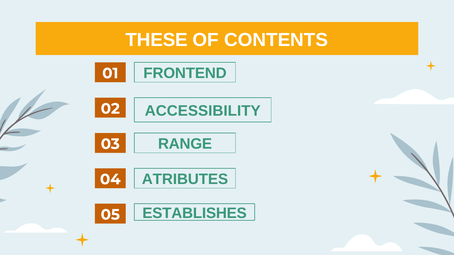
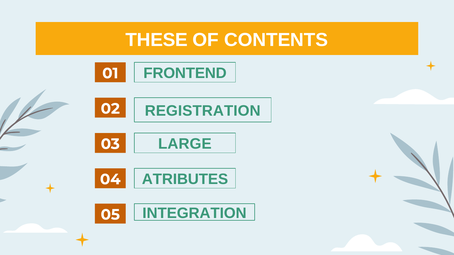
ACCESSIBILITY: ACCESSIBILITY -> REGISTRATION (203, 111)
RANGE: RANGE -> LARGE (185, 144)
ESTABLISHES: ESTABLISHES -> INTEGRATION (194, 213)
